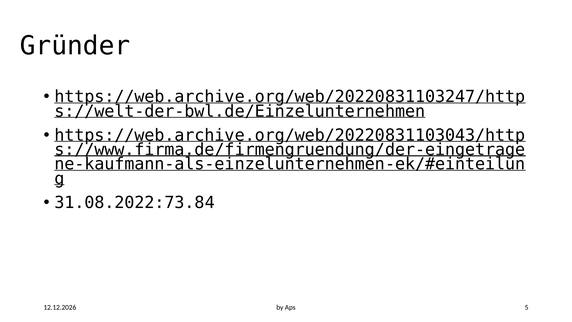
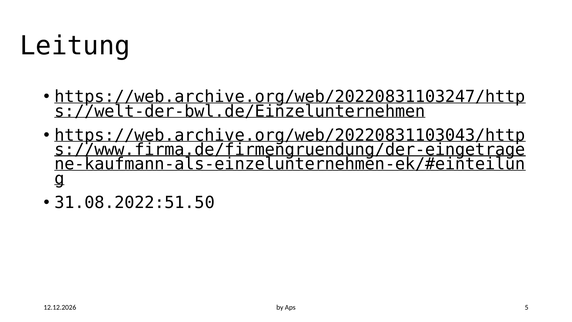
Gründer: Gründer -> Leitung (75, 46)
31.08.2022:73.84: 31.08.2022:73.84 -> 31.08.2022:51.50 (135, 202)
